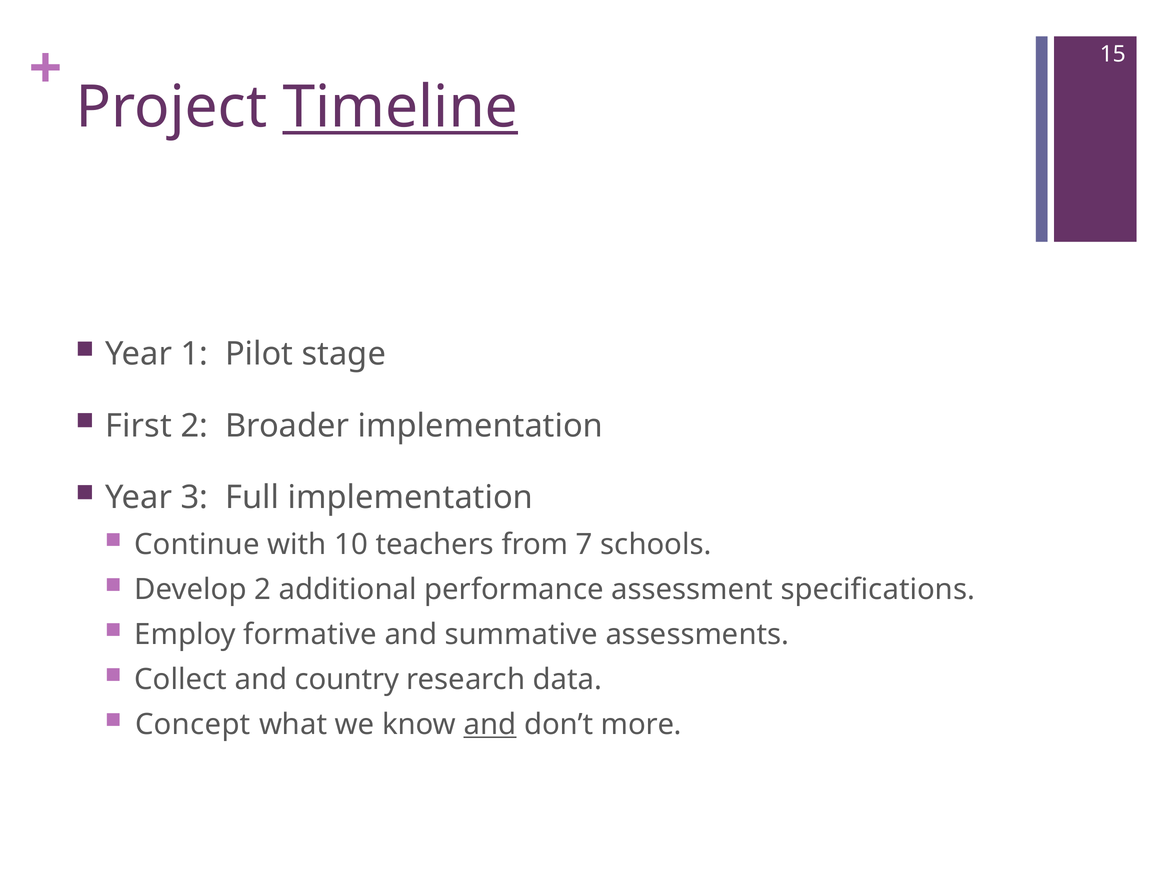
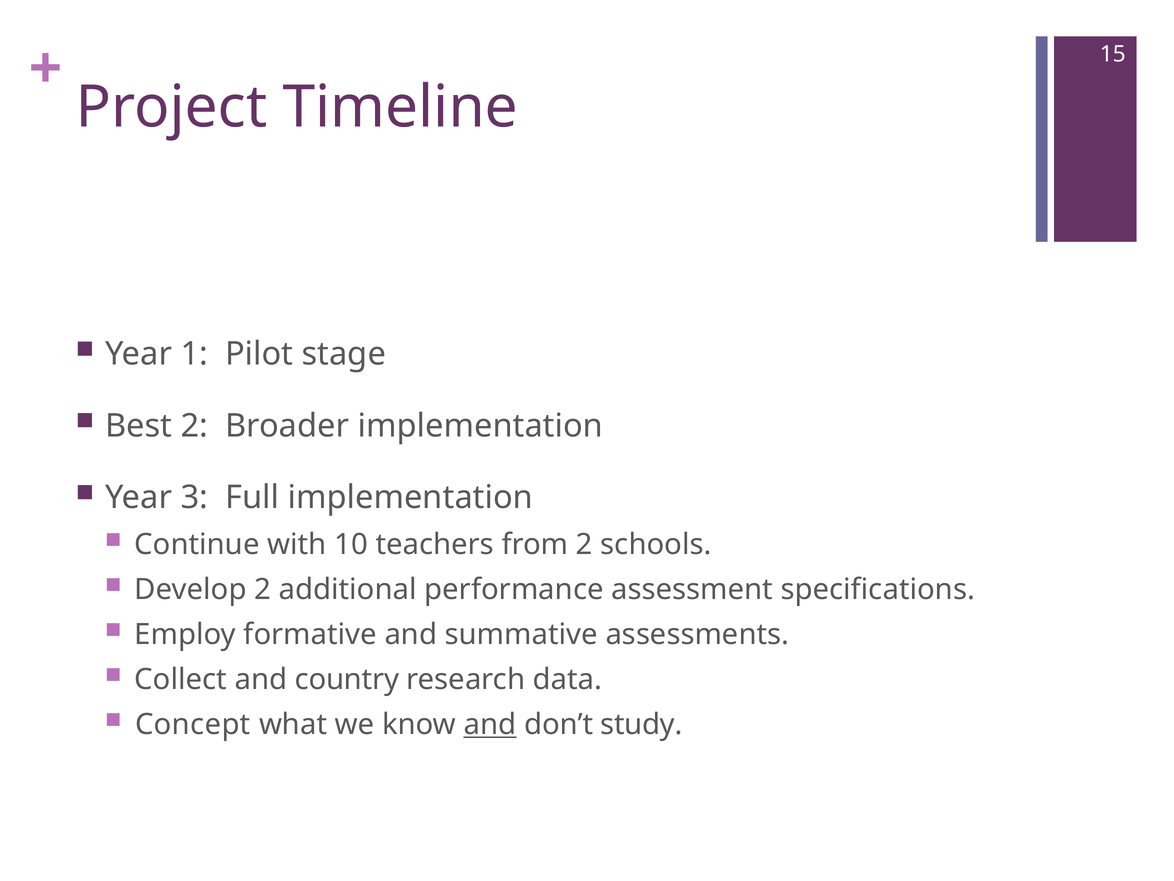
Timeline underline: present -> none (400, 107)
First: First -> Best (139, 426)
from 7: 7 -> 2 (584, 544)
more: more -> study (641, 724)
